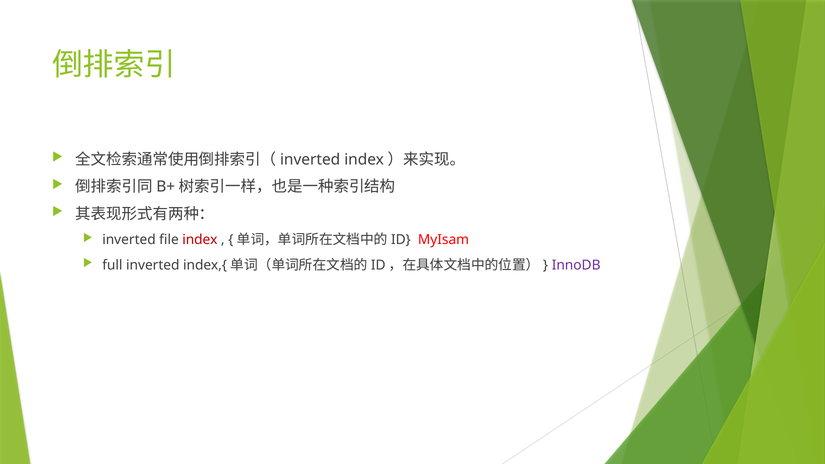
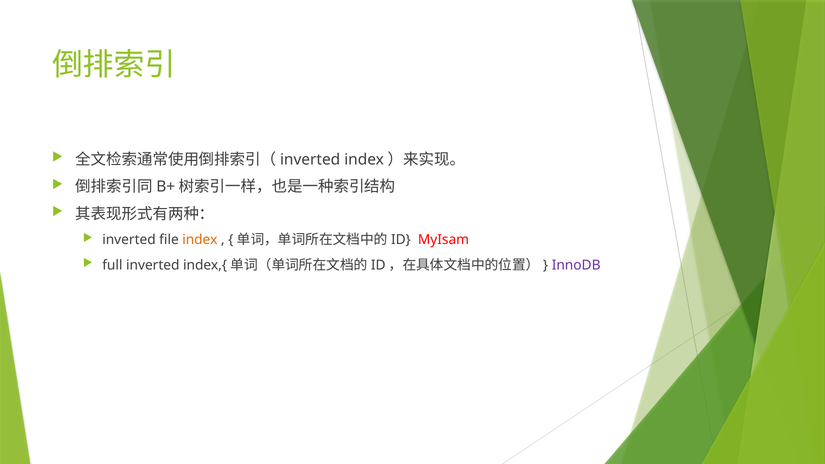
index colour: red -> orange (200, 240)
